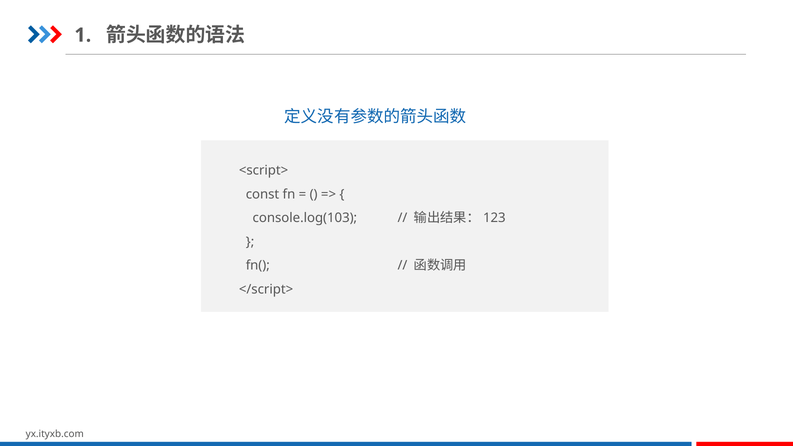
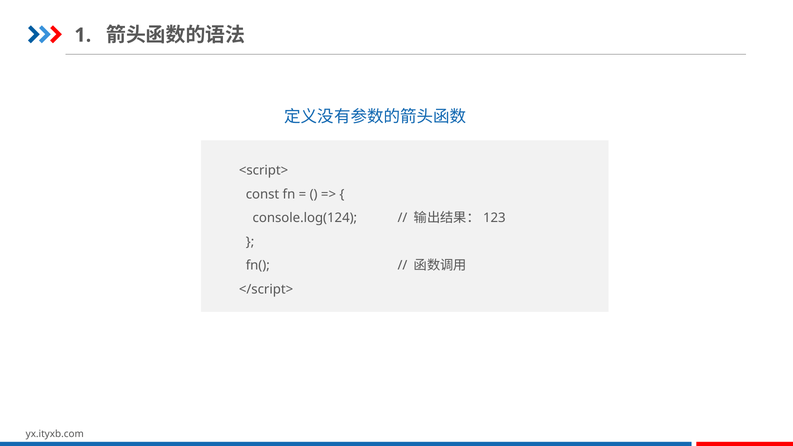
console.log(103: console.log(103 -> console.log(124 (305, 218)
